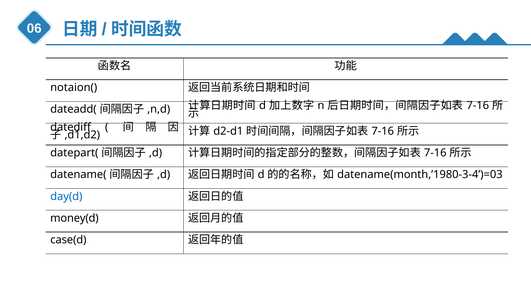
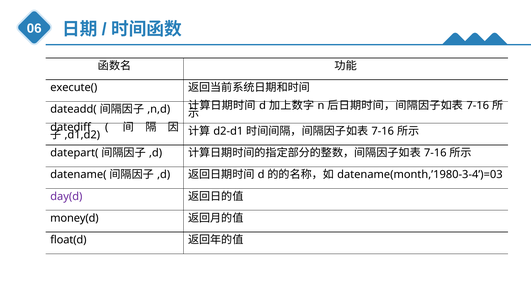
notaion(: notaion( -> execute( (74, 87)
day(d colour: blue -> purple (66, 196)
case(d: case(d -> float(d (68, 240)
